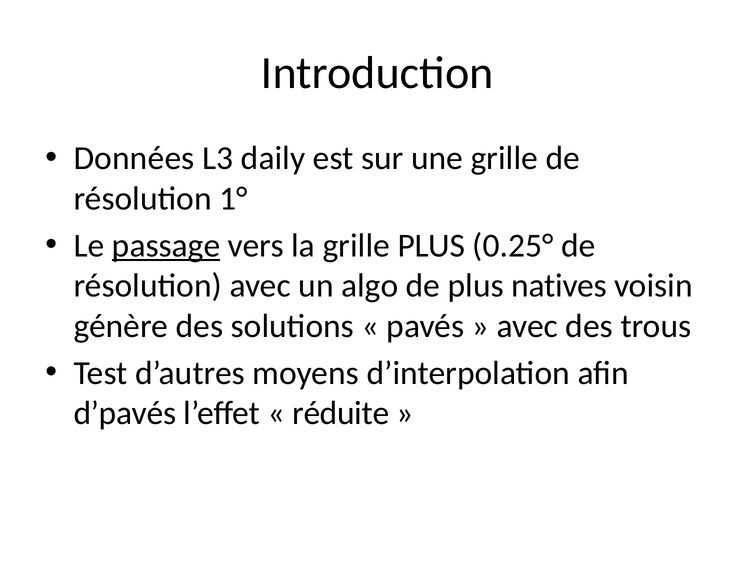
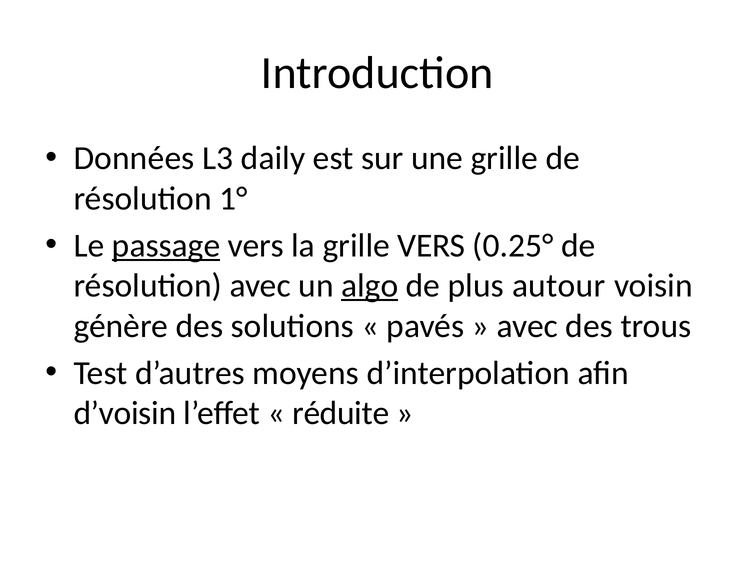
grille PLUS: PLUS -> VERS (431, 246)
algo underline: none -> present (370, 286)
natives: natives -> autour (559, 286)
d’pavés: d’pavés -> d’voisin (125, 413)
